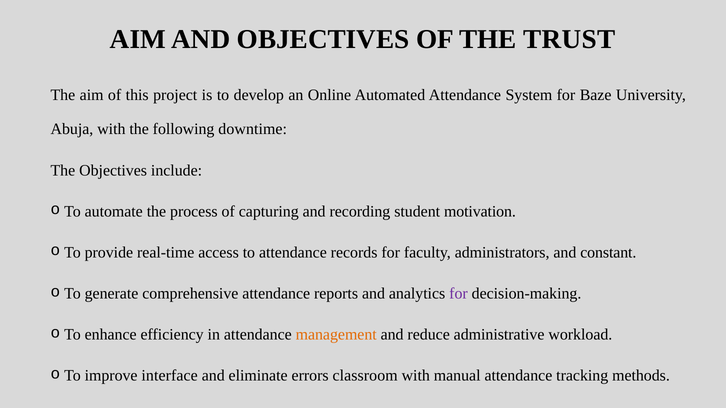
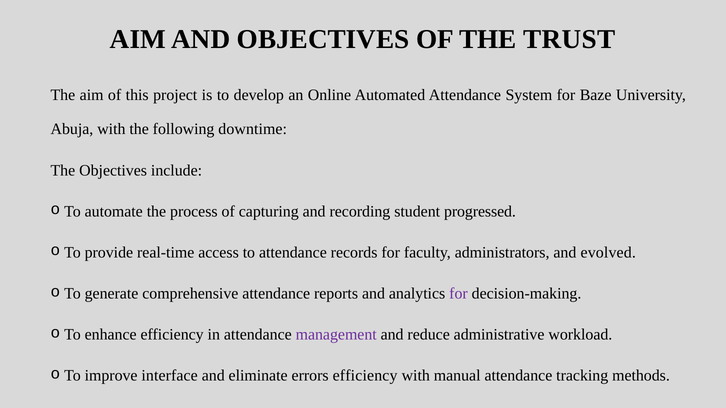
motivation: motivation -> progressed (480, 212)
constant: constant -> evolved (608, 253)
management colour: orange -> purple (336, 335)
errors classroom: classroom -> efficiency (365, 376)
